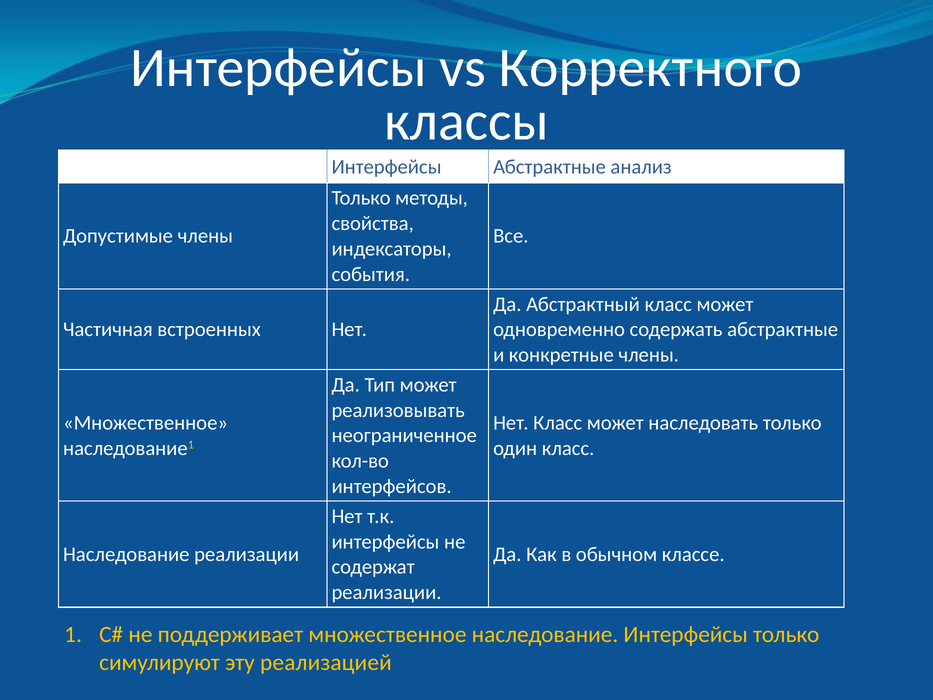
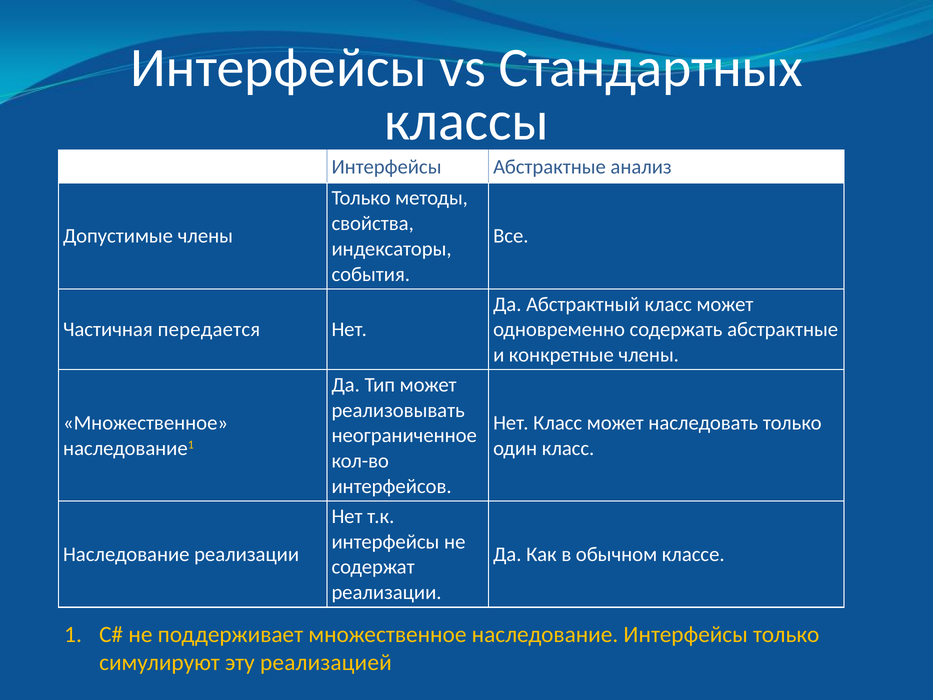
Корректного: Корректного -> Стандартных (651, 68)
встроенных: встроенных -> передается (209, 329)
